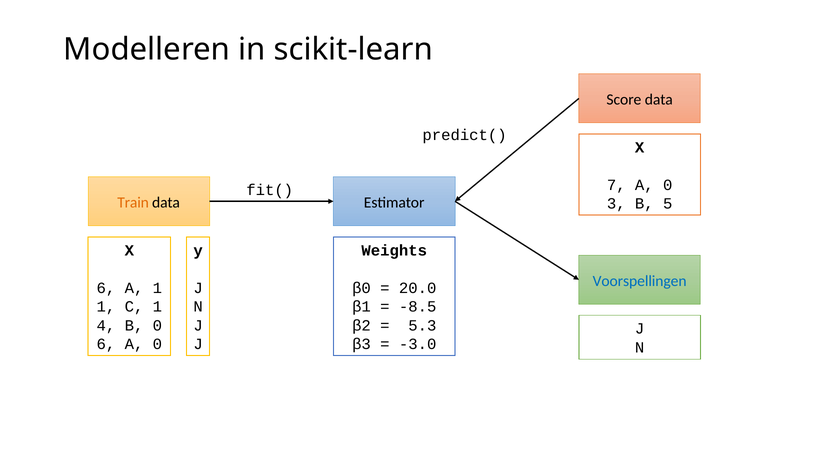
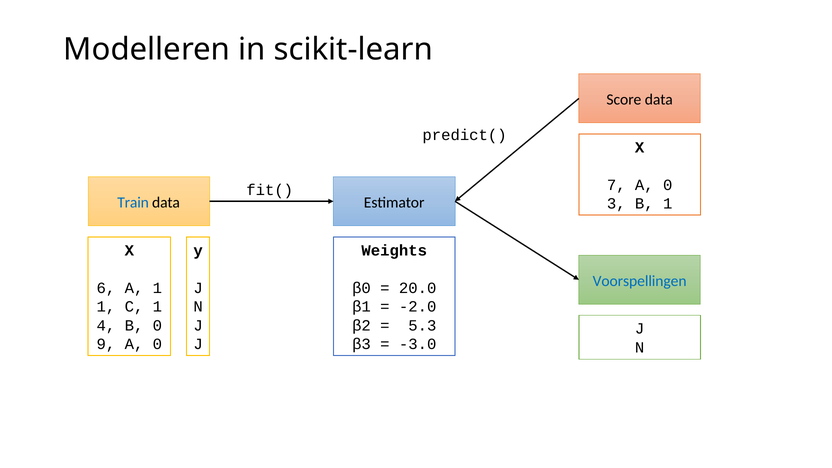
Train colour: orange -> blue (133, 202)
B 5: 5 -> 1 (668, 204)
-8.5: -8.5 -> -2.0 (418, 307)
6: 6 -> 9 (106, 344)
